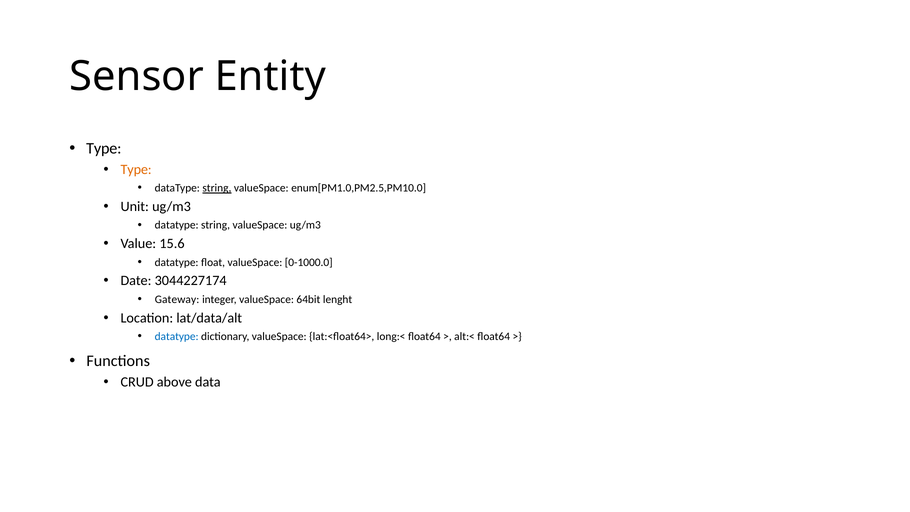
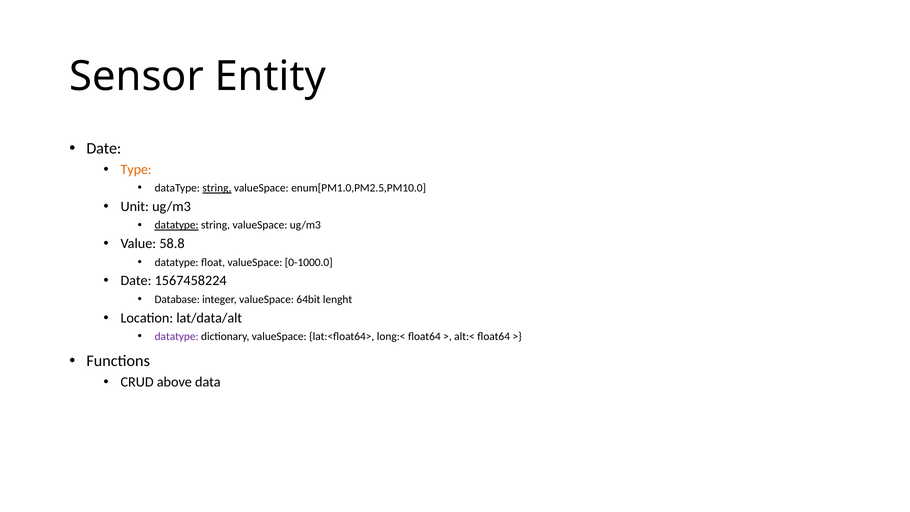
Type: Type -> Date (104, 148)
datatype underline: none -> present (177, 225)
15.6: 15.6 -> 58.8 (172, 244)
3044227174: 3044227174 -> 1567458224 (191, 281)
Gateway: Gateway -> Database (177, 299)
datatype colour: blue -> purple (177, 336)
